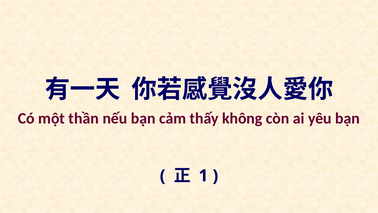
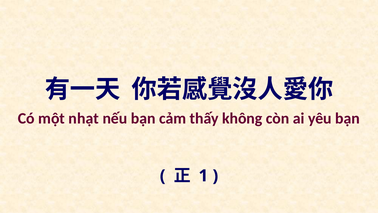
thần: thần -> nhạt (84, 118)
